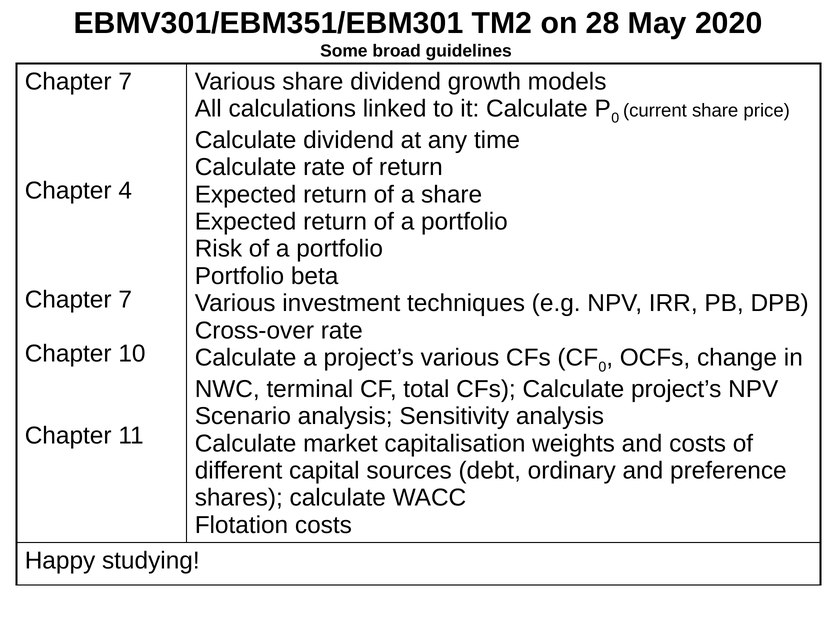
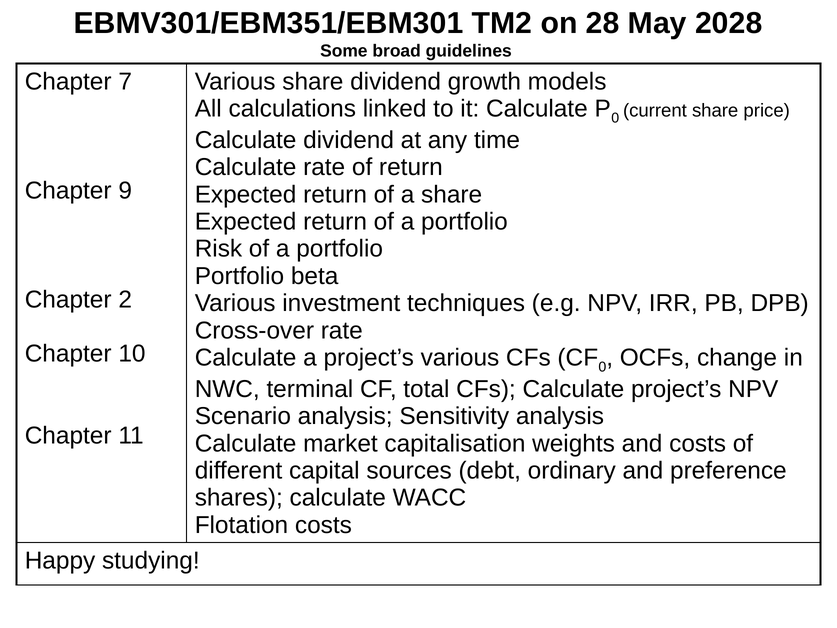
2020: 2020 -> 2028 (729, 23)
4: 4 -> 9 (125, 190)
7: 7 -> 2 (125, 299)
